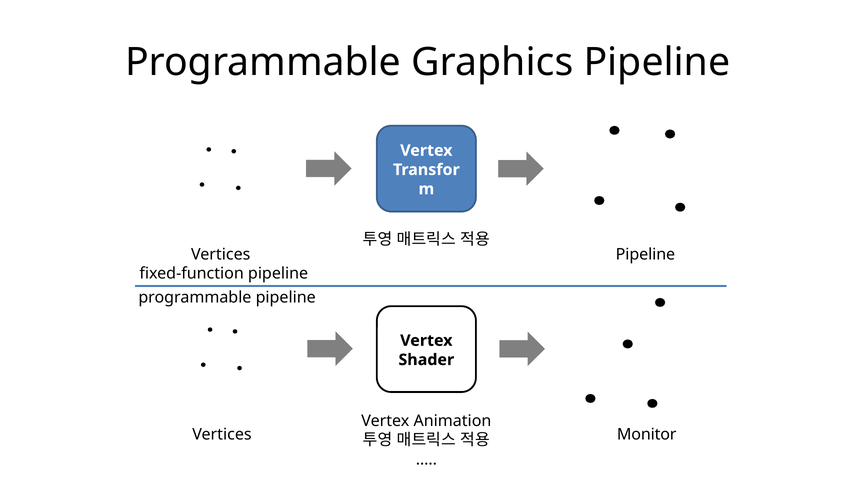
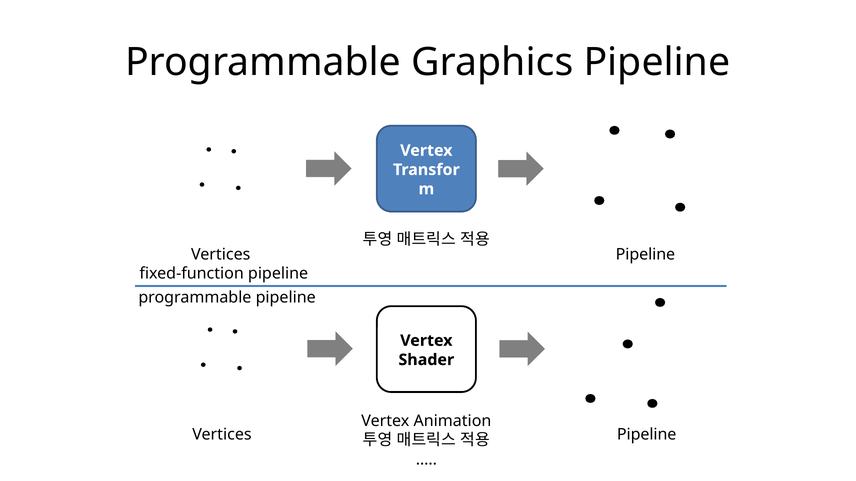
Monitor: Monitor -> Pipeline (647, 435)
